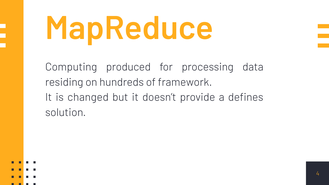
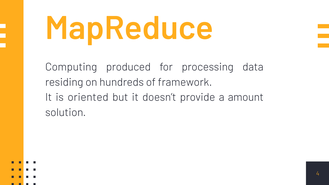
changed: changed -> oriented (88, 97)
defines: defines -> amount (246, 97)
